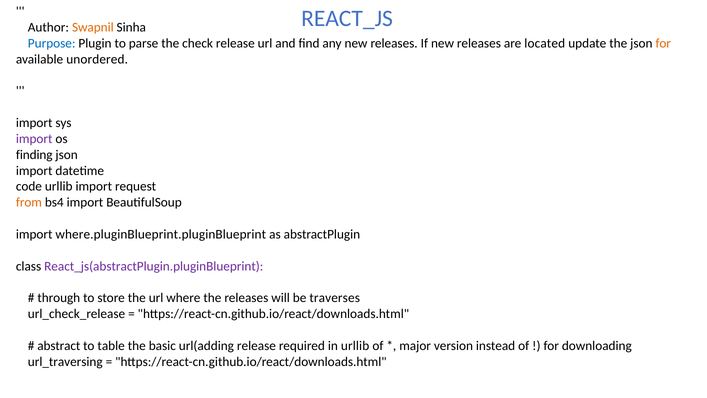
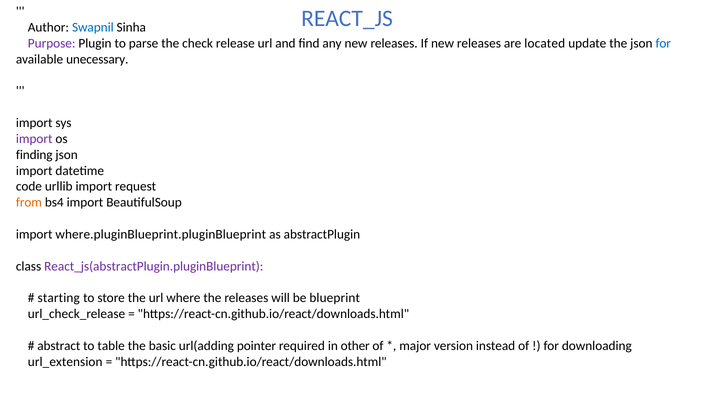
Swapnil colour: orange -> blue (93, 27)
Purpose colour: blue -> purple (52, 43)
for colour: orange -> blue (663, 43)
unordered: unordered -> unecessary (97, 59)
through: through -> starting (59, 298)
traverses: traverses -> blueprint (335, 298)
url(adding release: release -> pointer (256, 346)
in urllib: urllib -> other (355, 346)
url_traversing: url_traversing -> url_extension (65, 361)
